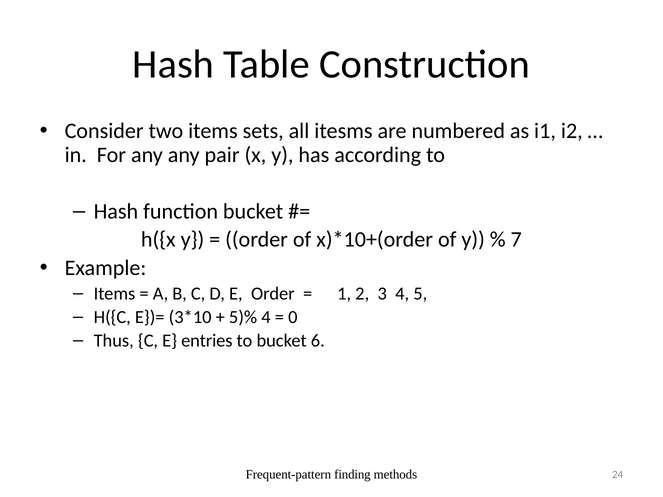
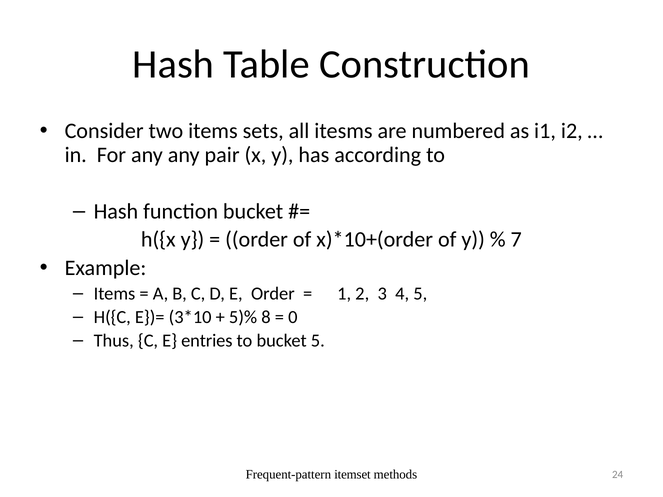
5)% 4: 4 -> 8 (266, 317)
bucket 6: 6 -> 5 (318, 341)
finding: finding -> itemset (352, 475)
